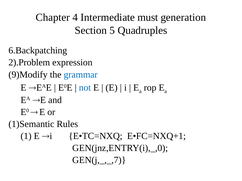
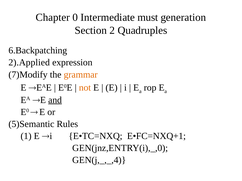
4: 4 -> 0 (75, 17)
5: 5 -> 2 (112, 30)
2).Problem: 2).Problem -> 2).Applied (29, 63)
9)Modify: 9)Modify -> 7)Modify (28, 75)
grammar colour: blue -> orange (81, 75)
not colour: blue -> orange (85, 88)
and underline: none -> present (55, 100)
1)Semantic: 1)Semantic -> 5)Semantic (31, 124)
GEN(j,_,_,7: GEN(j,_,_,7 -> GEN(j,_,_,4 (99, 160)
